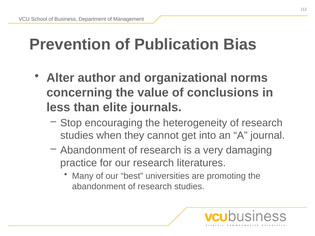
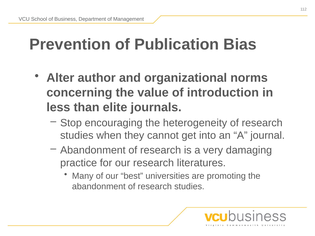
conclusions: conclusions -> introduction (223, 93)
